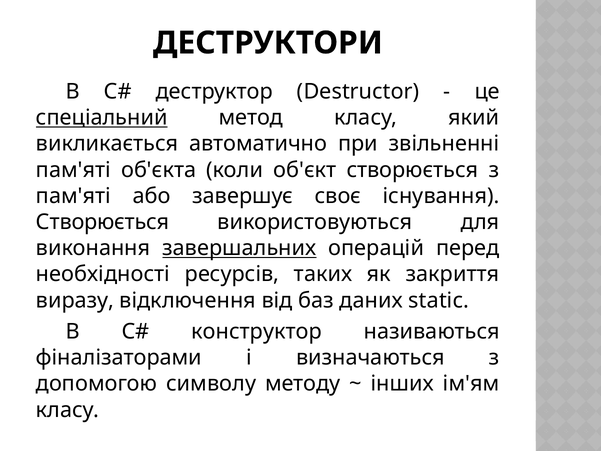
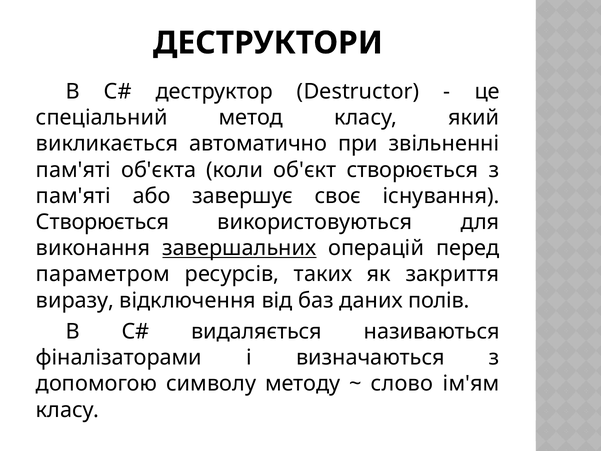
спеціальний underline: present -> none (102, 118)
необхідності: необхідності -> параметром (103, 274)
static: static -> полів (439, 300)
конструктор: конструктор -> видаляється (257, 331)
інших: інших -> слово (402, 384)
